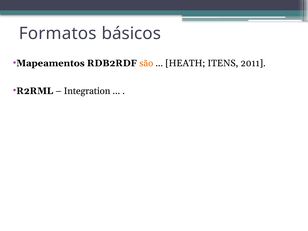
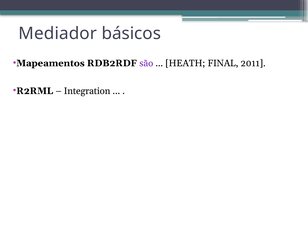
Formatos: Formatos -> Mediador (58, 34)
são colour: orange -> purple (146, 63)
ITENS: ITENS -> FINAL (223, 63)
